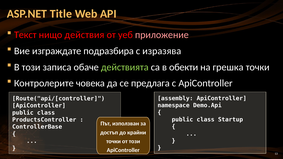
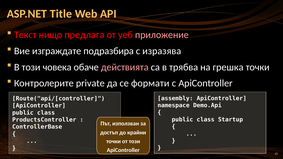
действия: действия -> предлага (84, 35)
записа: записа -> човека (57, 67)
действията colour: light green -> pink (125, 67)
обекти: обекти -> трябва (184, 67)
човека: човека -> private (90, 83)
предлага: предлага -> формати (150, 83)
